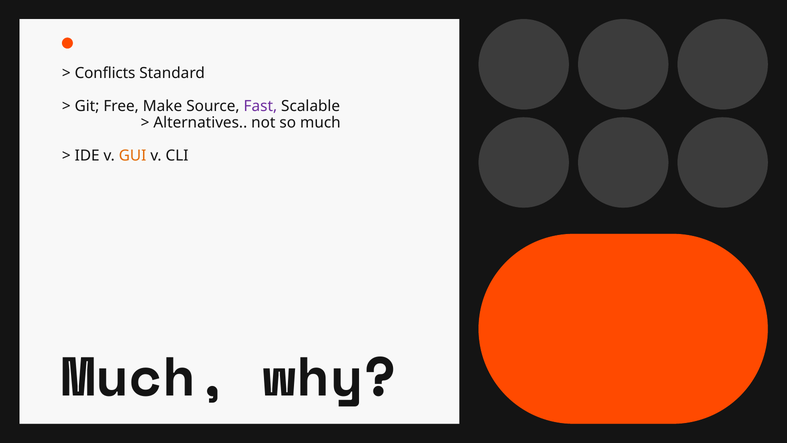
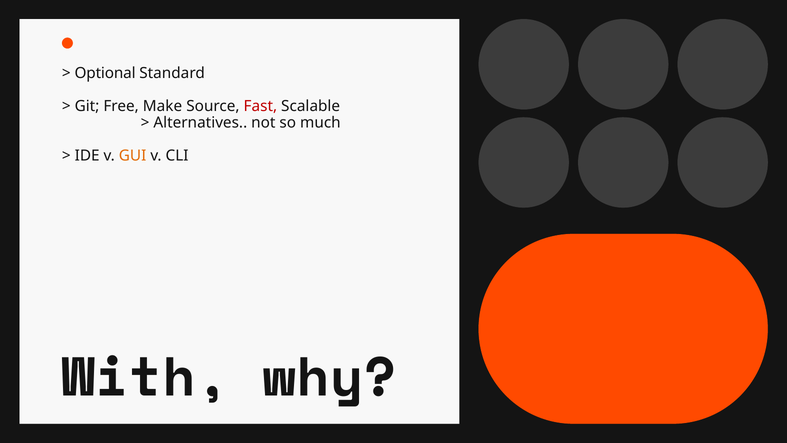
Conflicts: Conflicts -> Optional (105, 73)
Fast colour: purple -> red (260, 106)
Much: Much -> With (146, 377)
